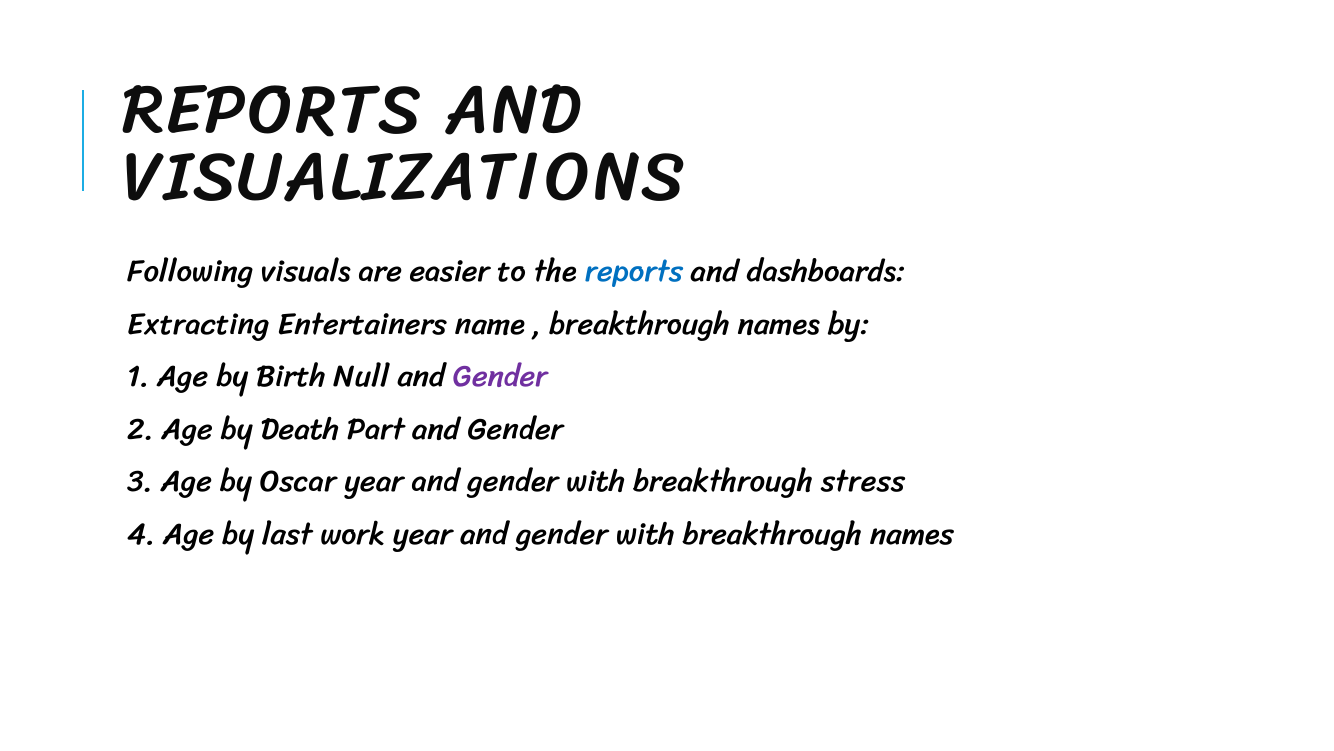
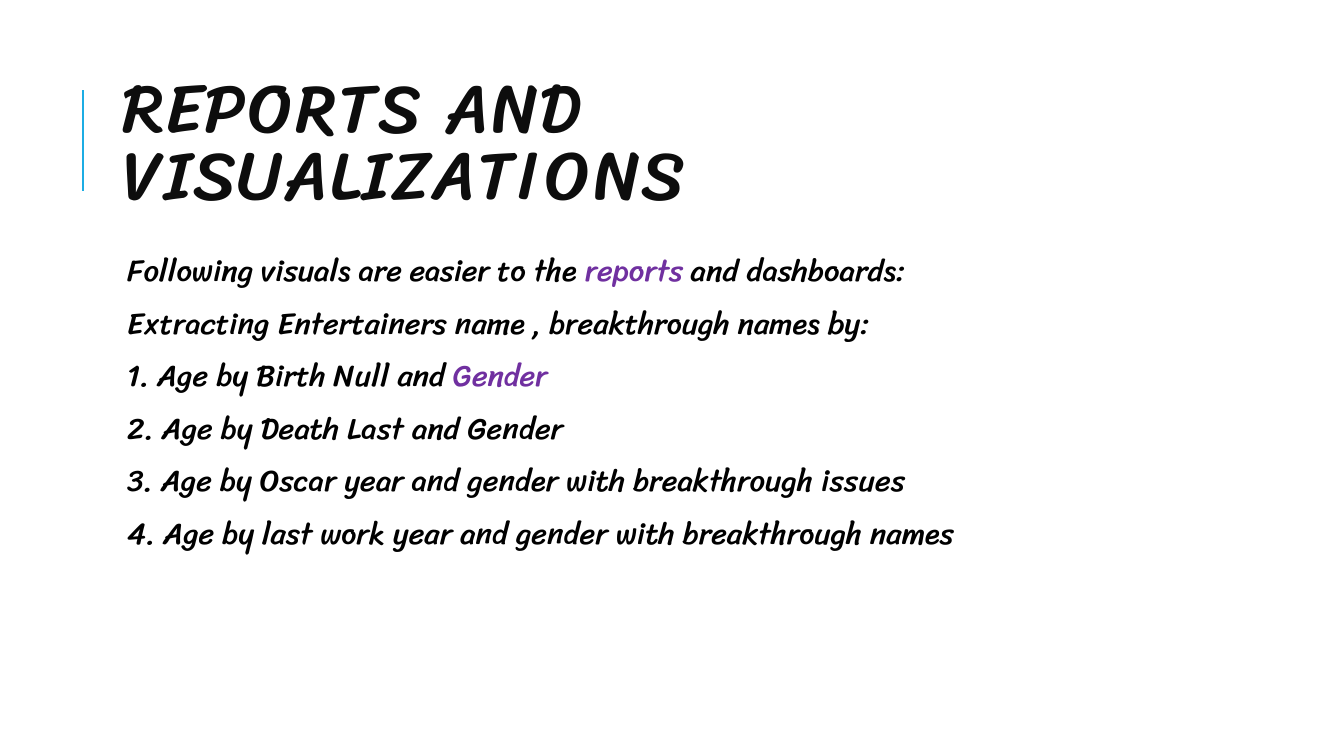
reports colour: blue -> purple (634, 271)
Death Part: Part -> Last (375, 429)
stress: stress -> issues (863, 481)
